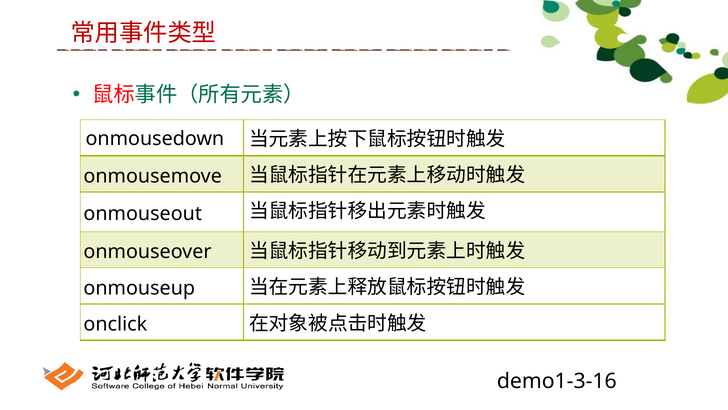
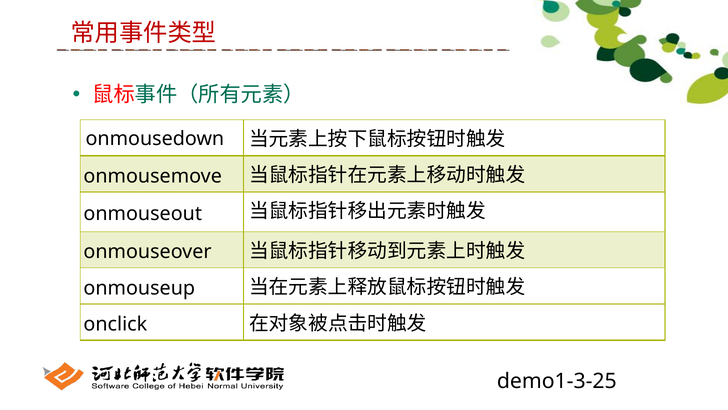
demo1-3-16: demo1-3-16 -> demo1-3-25 (557, 381)
